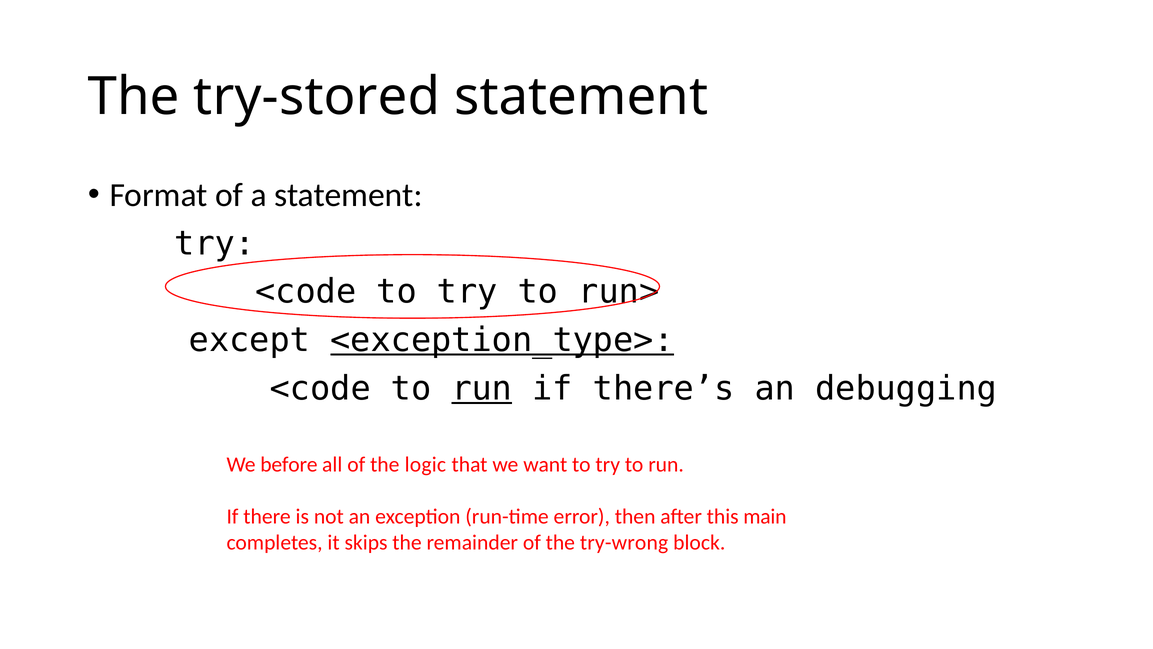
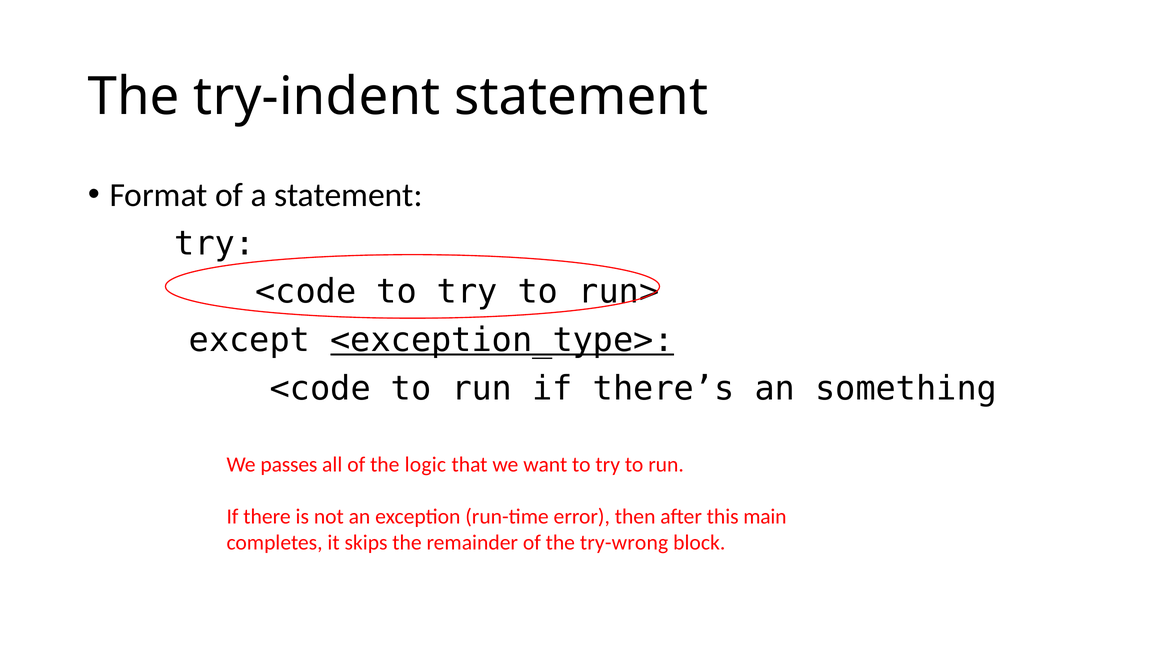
try-stored: try-stored -> try-indent (317, 97)
run underline: present -> none (482, 388)
debugging: debugging -> something (906, 388)
before: before -> passes (289, 464)
